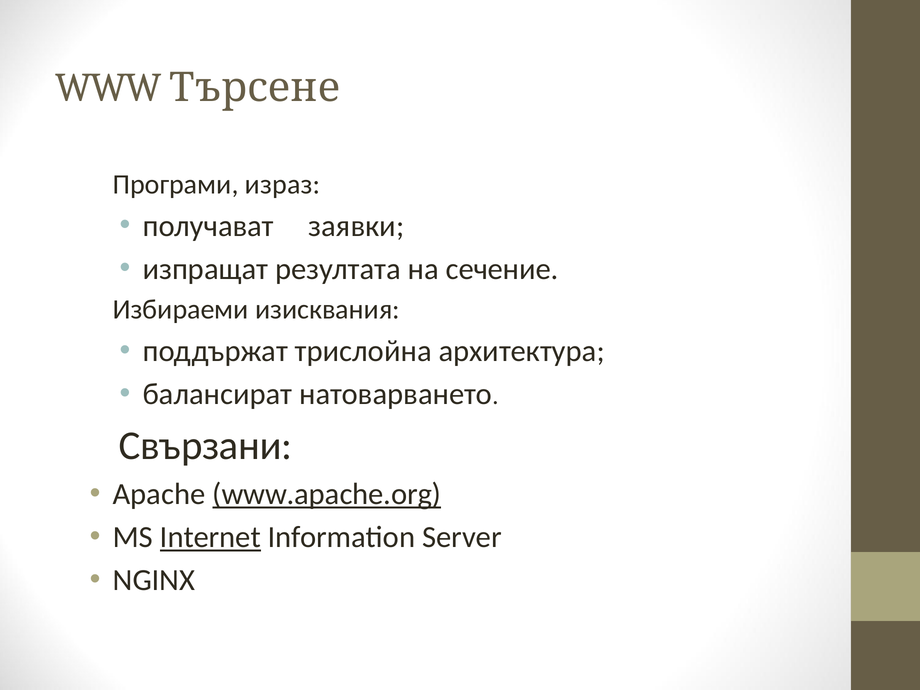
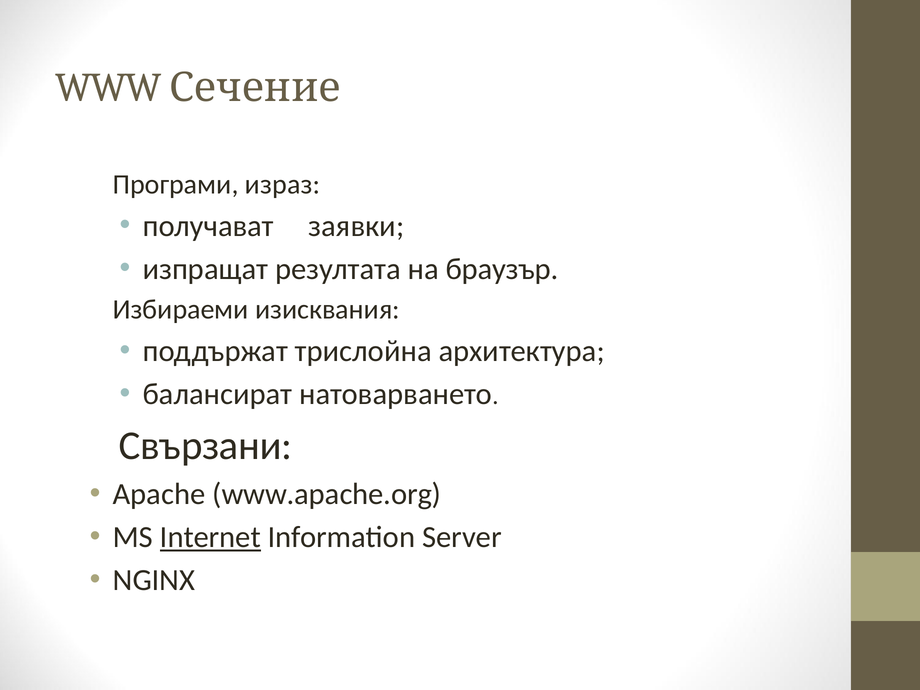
Търсене: Търсене -> Сечение (255, 88)
сечение: сечение -> браузър (502, 269)
www.apache.org underline: present -> none (327, 494)
